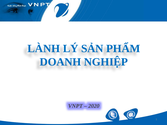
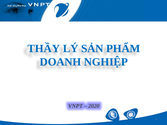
LÀNH: LÀNH -> THẦY (44, 49)
